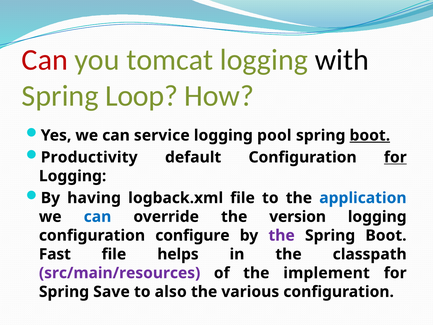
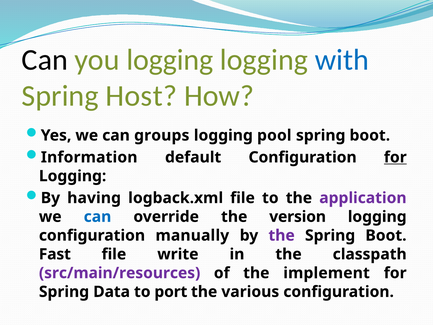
Can colour: red -> black (45, 60)
you tomcat: tomcat -> logging (170, 60)
with colour: black -> blue (342, 60)
Loop: Loop -> Host (141, 96)
service: service -> groups (162, 135)
boot underline: present -> none (370, 135)
Productivity: Productivity -> Information (89, 157)
application colour: blue -> purple (363, 198)
configure: configure -> manually (192, 235)
helps: helps -> write (178, 254)
Save: Save -> Data (112, 292)
also: also -> port (171, 292)
